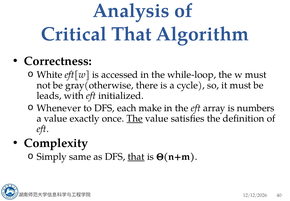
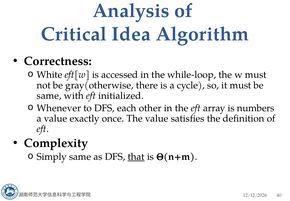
Critical That: That -> Idea (131, 34)
leads: leads -> same (49, 96)
make: make -> other (150, 108)
The underline: present -> none (135, 118)
